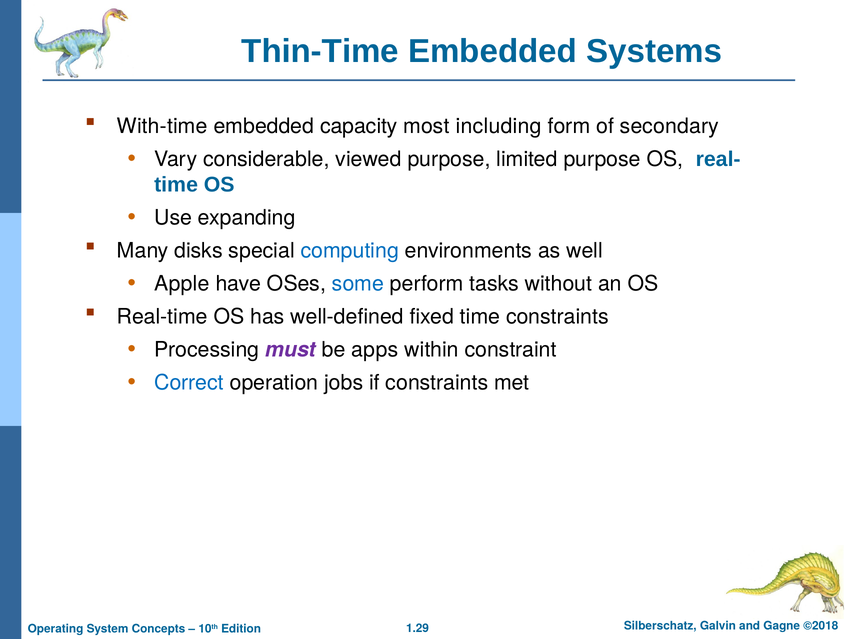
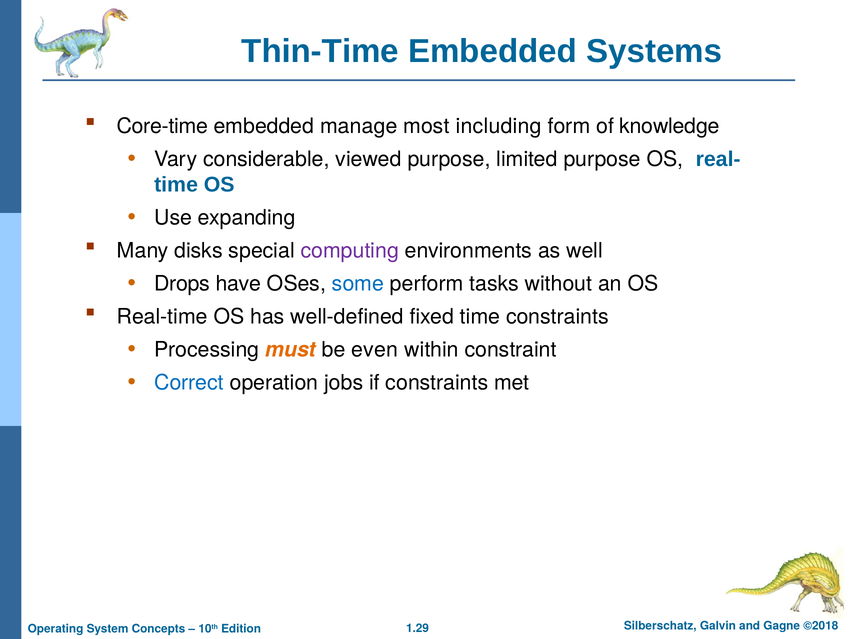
With-time: With-time -> Core-time (162, 126)
capacity: capacity -> manage (359, 126)
secondary: secondary -> knowledge (669, 126)
computing colour: blue -> purple (350, 251)
Apple: Apple -> Drops (182, 284)
must colour: purple -> orange (291, 350)
apps: apps -> even (375, 350)
